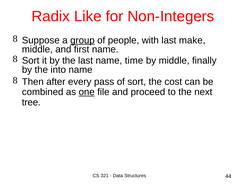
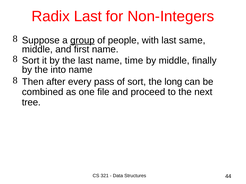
Radix Like: Like -> Last (88, 16)
make: make -> same (192, 40)
cost: cost -> long (173, 82)
one underline: present -> none (87, 92)
